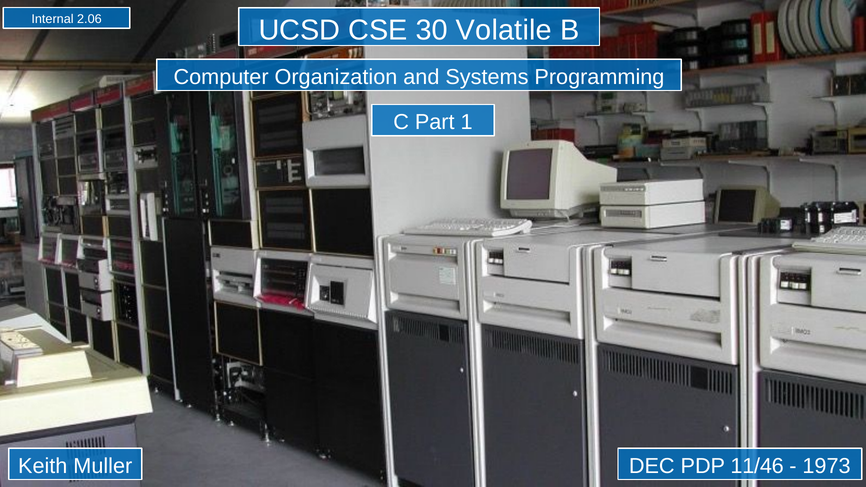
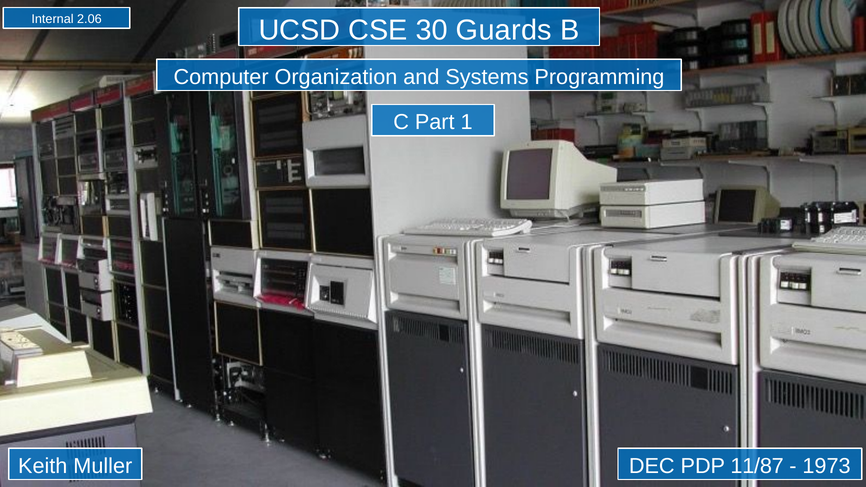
Volatile: Volatile -> Guards (504, 30)
11/46: 11/46 -> 11/87 (757, 466)
